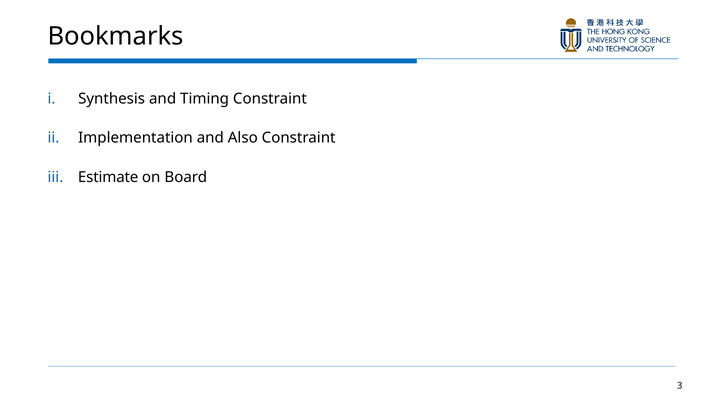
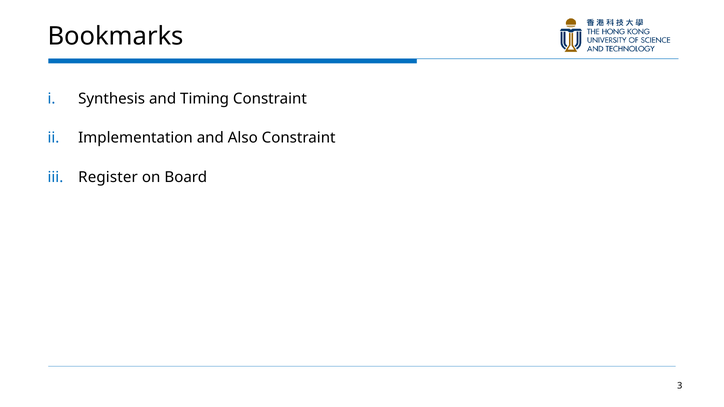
Estimate: Estimate -> Register (108, 177)
